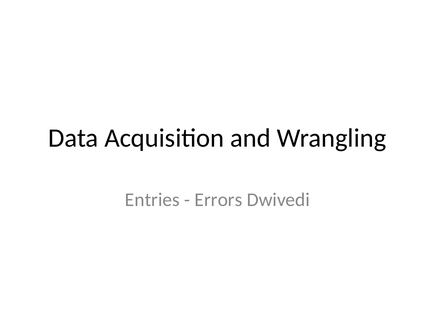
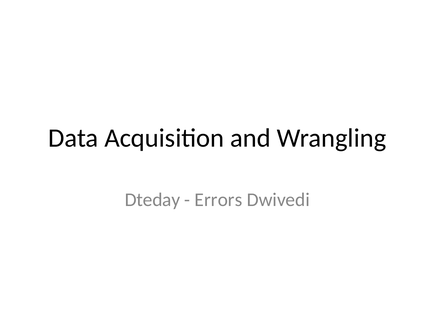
Entries: Entries -> Dteday (153, 200)
